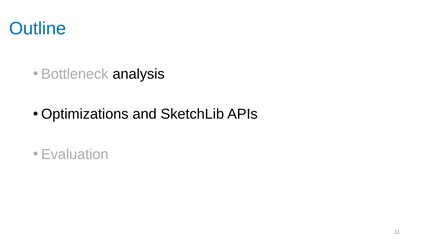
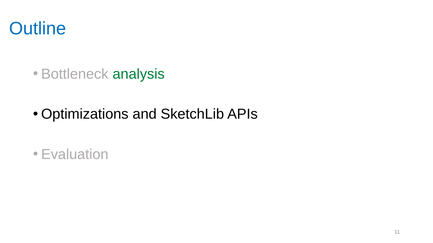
analysis colour: black -> green (139, 74)
